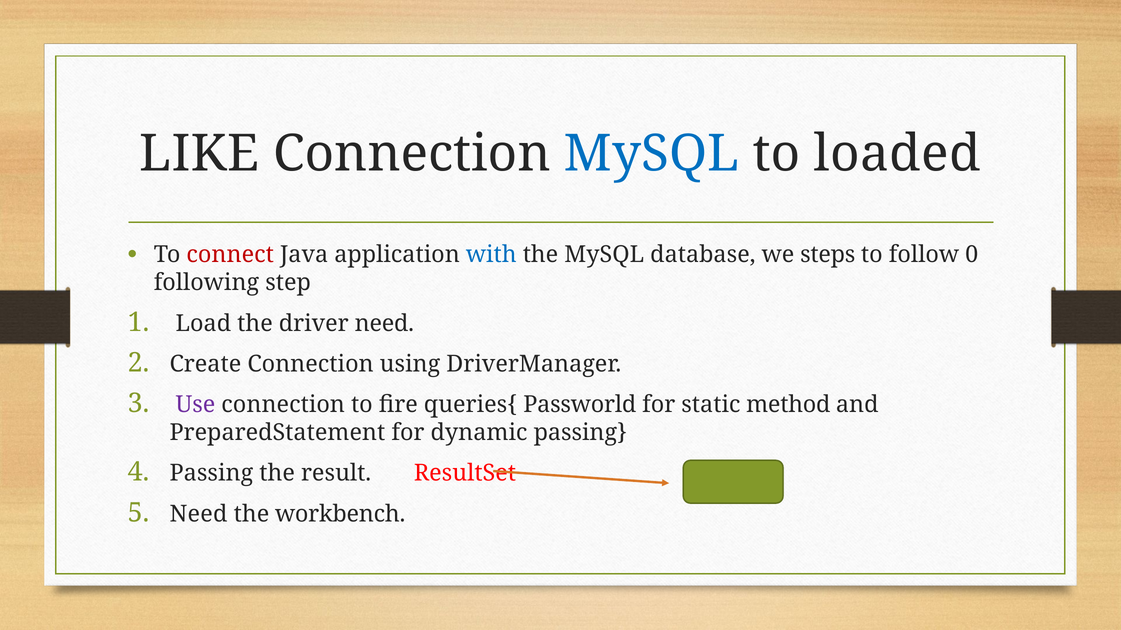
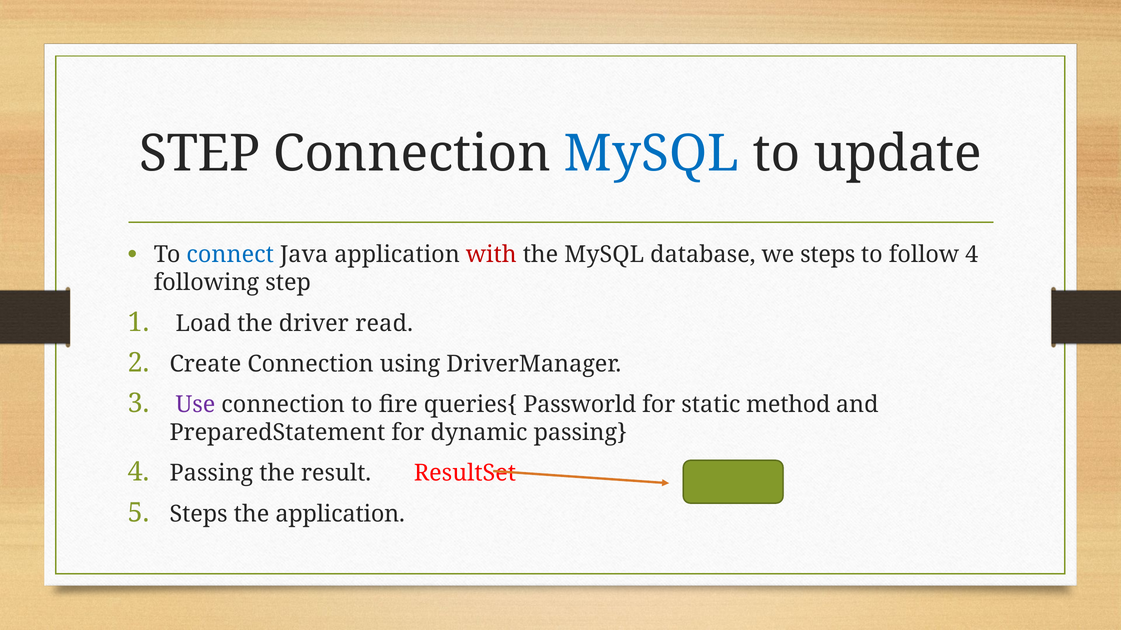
LIKE: LIKE -> STEP (200, 154)
loaded: loaded -> update (898, 154)
connect colour: red -> blue (230, 255)
with colour: blue -> red (491, 255)
follow 0: 0 -> 4 (972, 255)
driver need: need -> read (384, 324)
5 Need: Need -> Steps (199, 514)
the workbench: workbench -> application (340, 514)
